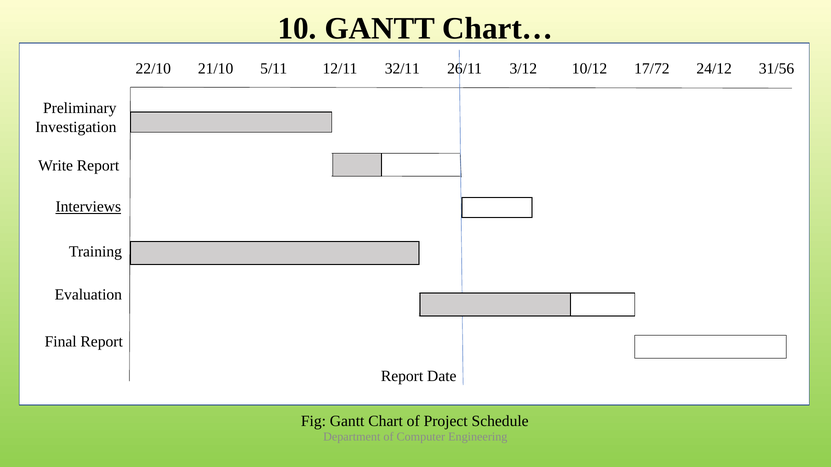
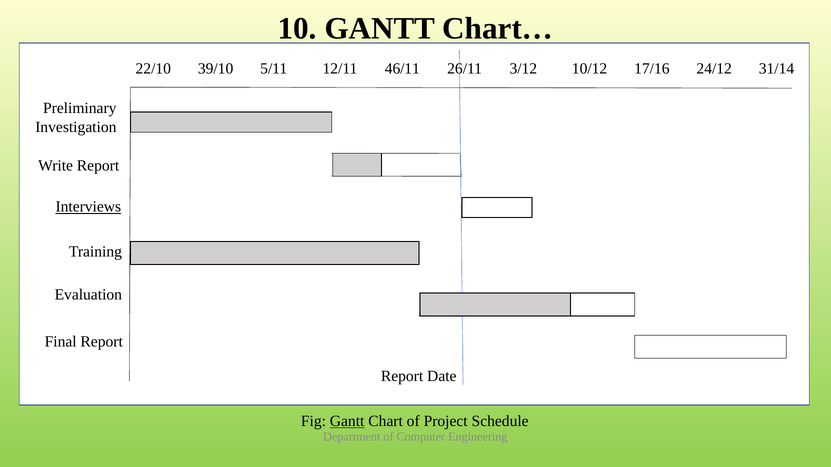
21/10: 21/10 -> 39/10 (216, 69)
32/11: 32/11 -> 46/11 (402, 69)
17/72: 17/72 -> 17/16 (652, 69)
31/56: 31/56 -> 31/14 (777, 69)
Gantt underline: none -> present (347, 421)
